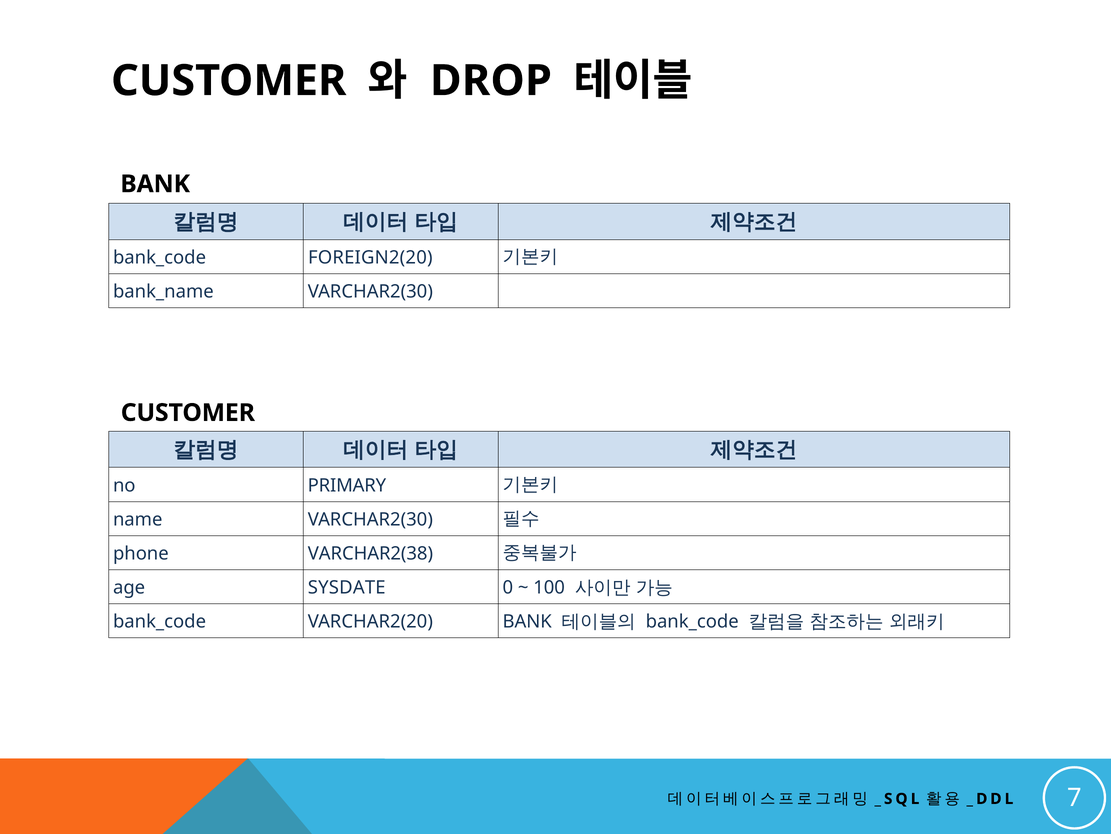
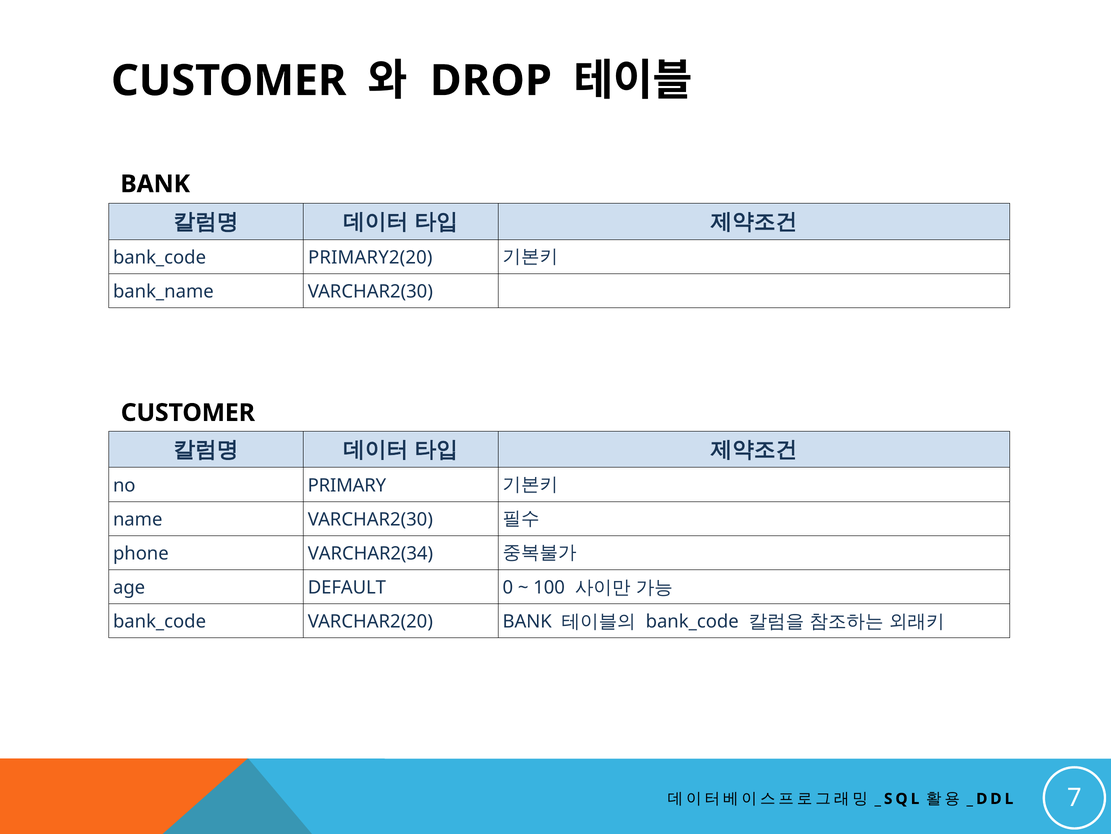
FOREIGN2(20: FOREIGN2(20 -> PRIMARY2(20 (370, 257)
VARCHAR2(38: VARCHAR2(38 -> VARCHAR2(34 (370, 553)
SYSDATE: SYSDATE -> DEFAULT (347, 587)
